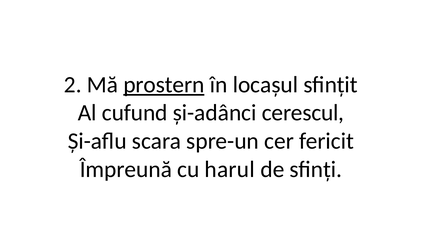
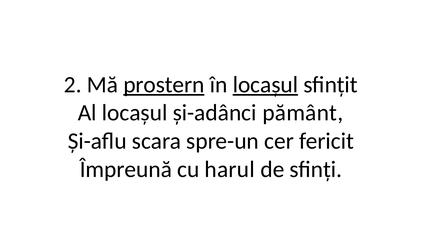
locașul underline: none -> present (265, 84)
Al cufund: cufund -> locașul (135, 113)
cerescul: cerescul -> pământ (303, 113)
